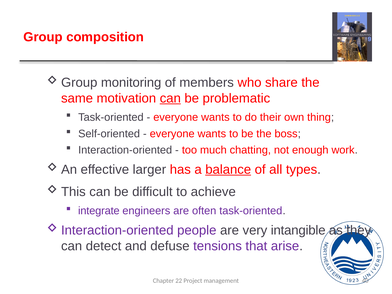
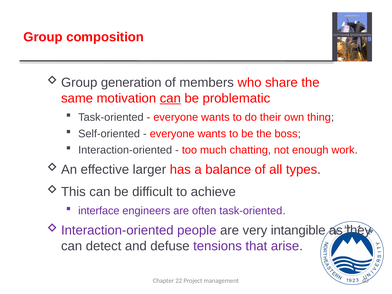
monitoring: monitoring -> generation (131, 83)
balance underline: present -> none (228, 169)
integrate: integrate -> interface (99, 211)
